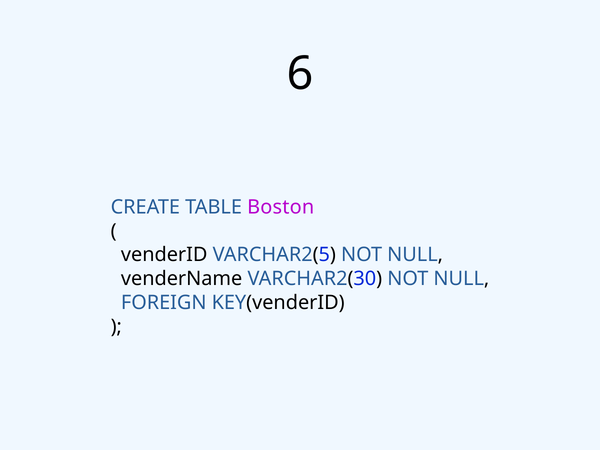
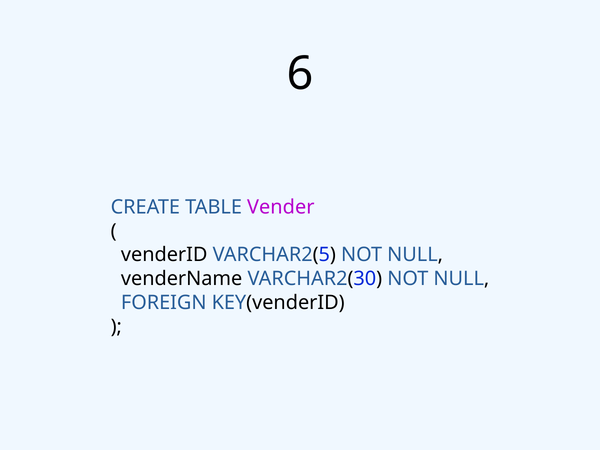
Boston: Boston -> Vender (281, 207)
